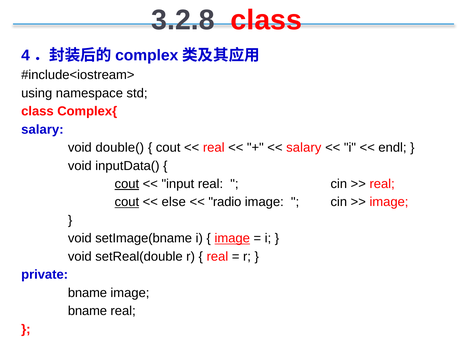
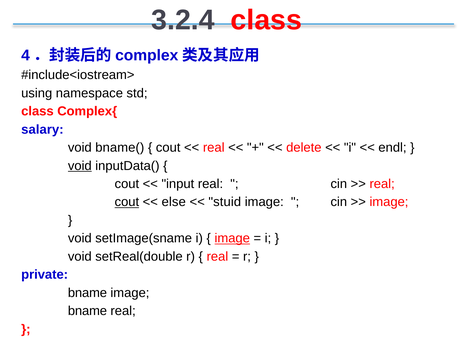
3.2.8: 3.2.8 -> 3.2.4 (183, 20)
double(: double( -> bname( (120, 148)
salary: salary -> delete (304, 148)
void underline: none -> present (80, 166)
cout underline: present -> none (127, 184)
radio: radio -> stuid (225, 202)
setImage(bname: setImage(bname -> setImage(sname (144, 239)
